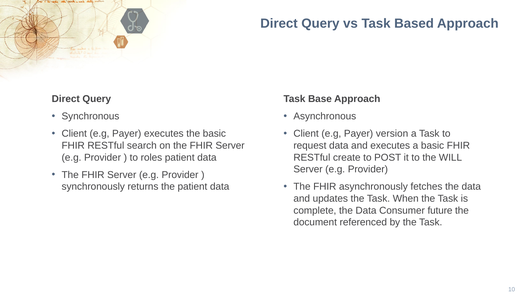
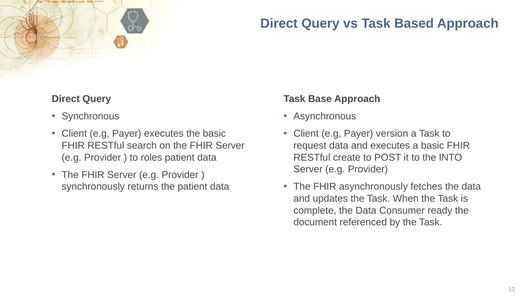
WILL: WILL -> INTO (451, 157)
future: future -> ready (440, 210)
